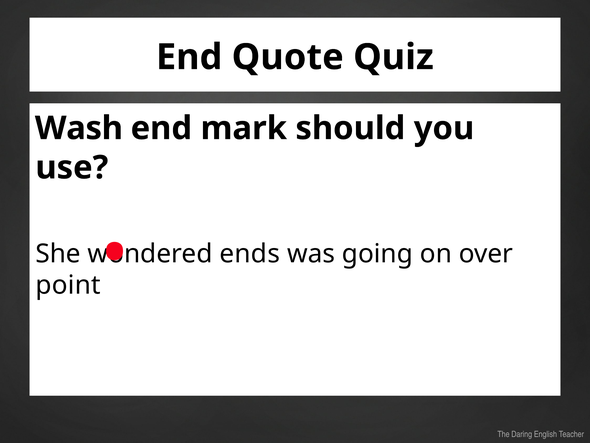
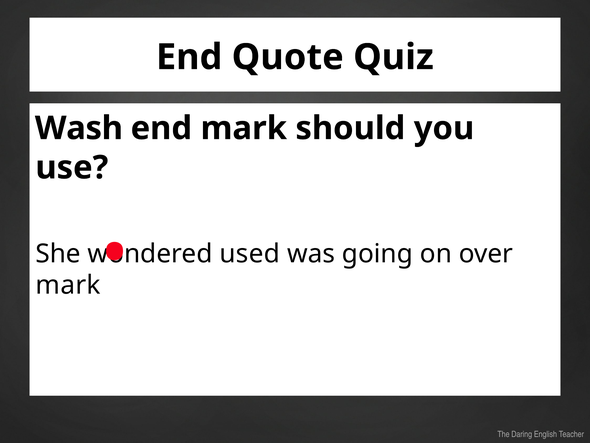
ends: ends -> used (250, 254)
point: point -> mark (68, 285)
